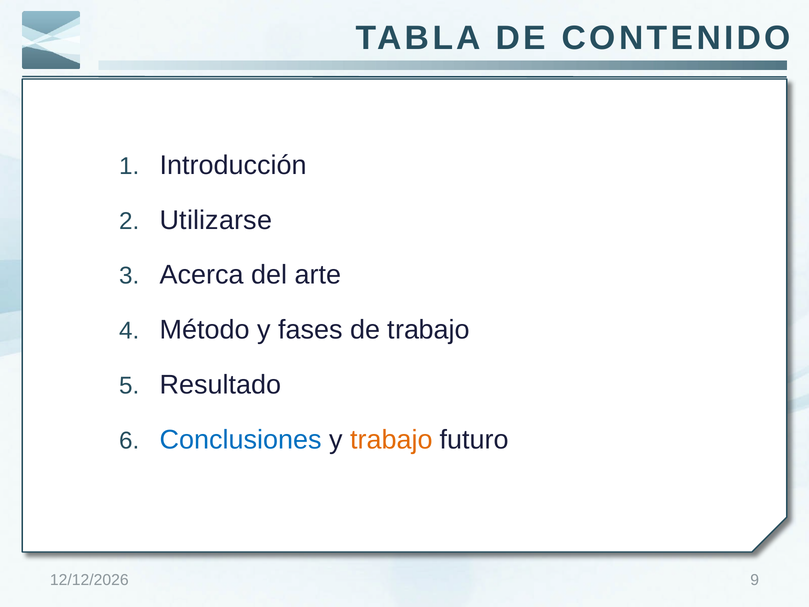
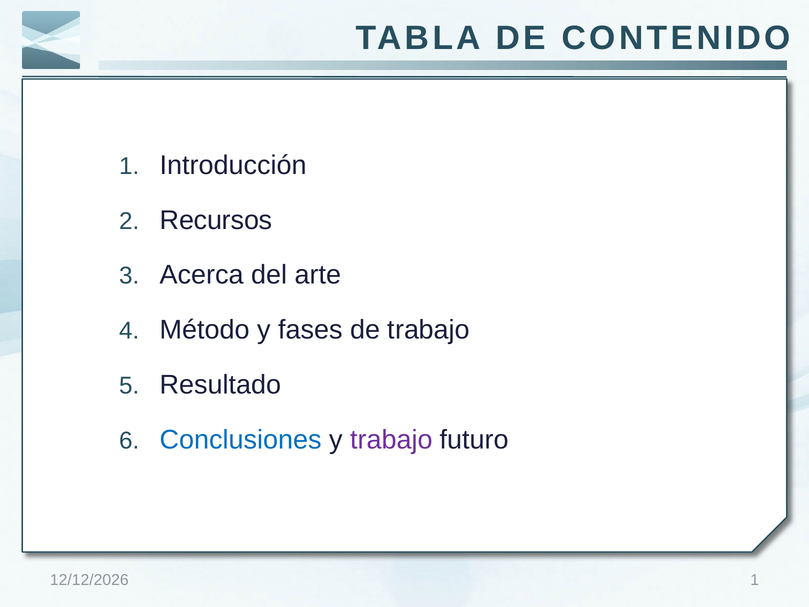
Utilizarse: Utilizarse -> Recursos (216, 220)
trabajo colour: orange -> purple (391, 440)
9: 9 -> 1 (755, 580)
